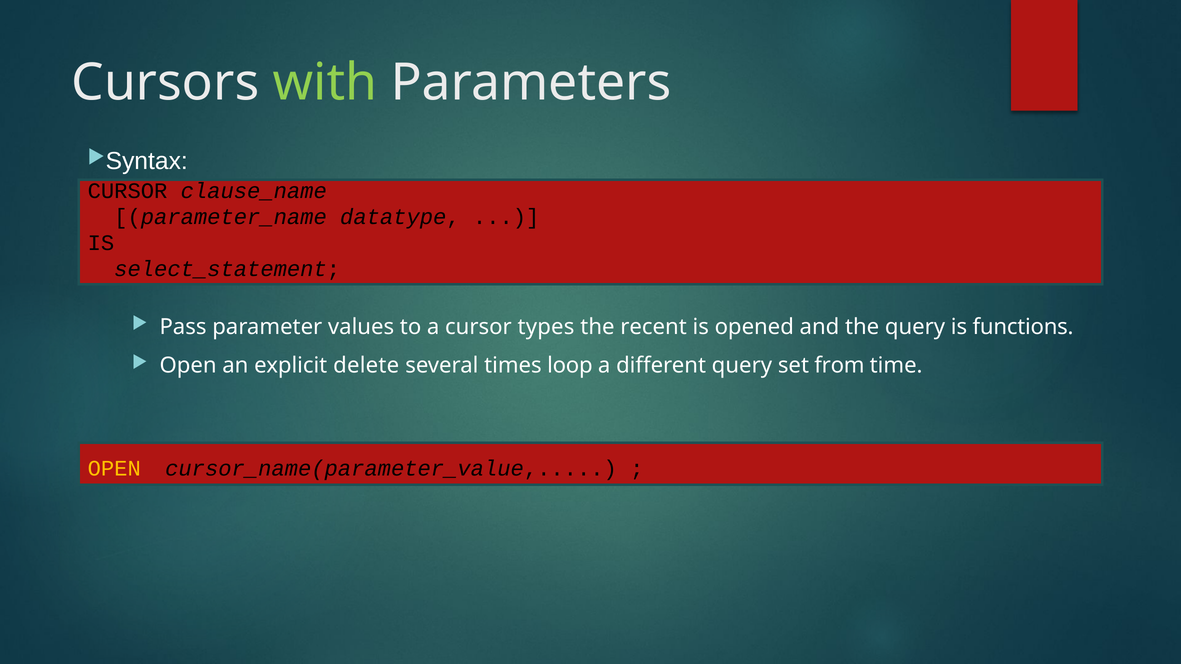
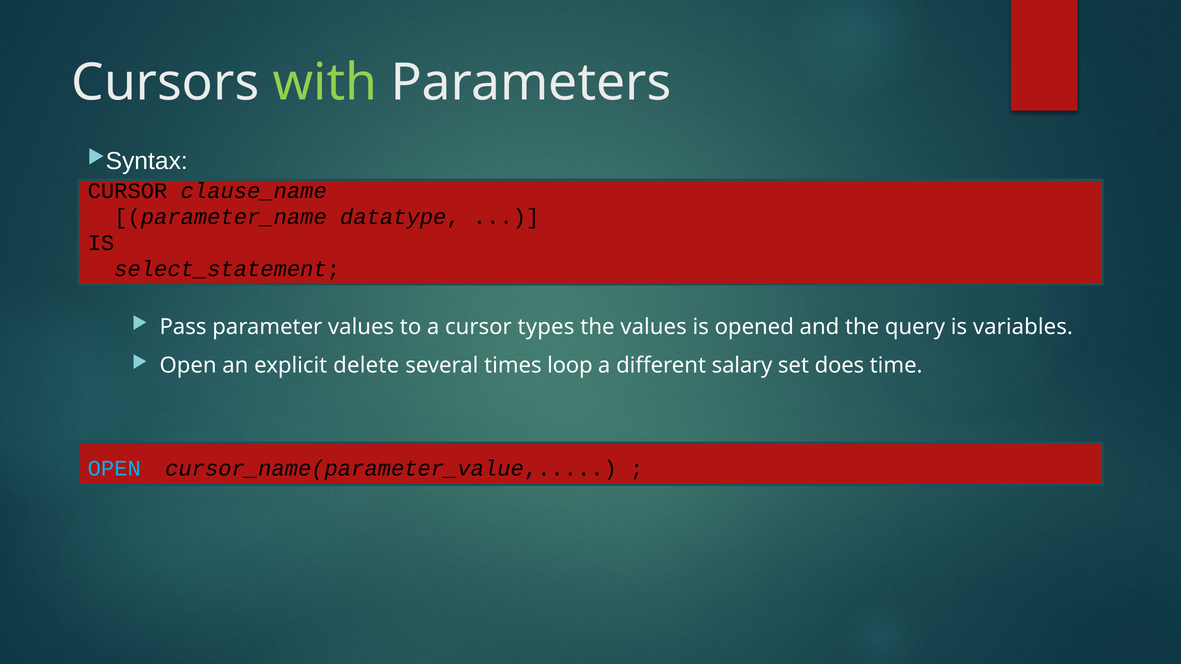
the recent: recent -> values (654, 327)
functions: functions -> variables (1023, 327)
different query: query -> salary (742, 366)
from: from -> does (839, 366)
OPEN colour: yellow -> light blue (114, 469)
